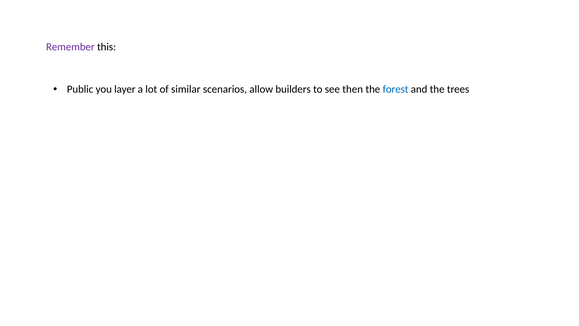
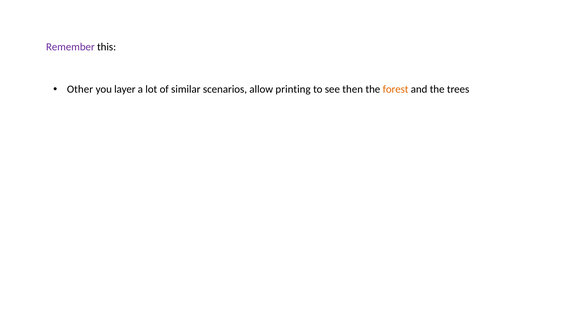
Public: Public -> Other (80, 89)
builders: builders -> printing (293, 89)
forest colour: blue -> orange (396, 89)
